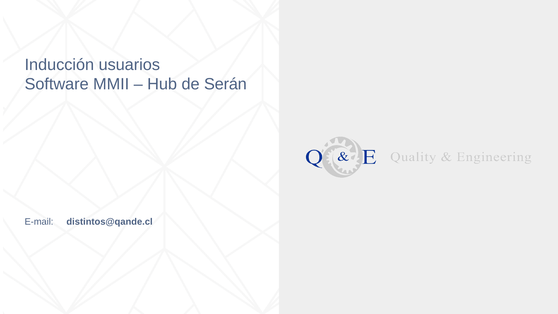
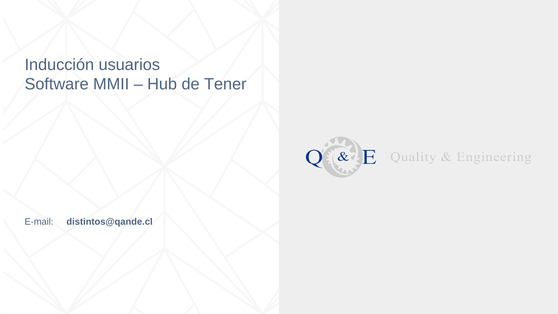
Serán: Serán -> Tener (225, 84)
